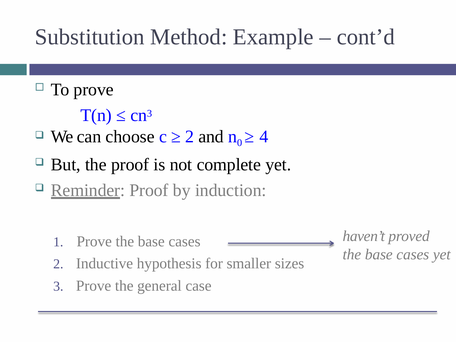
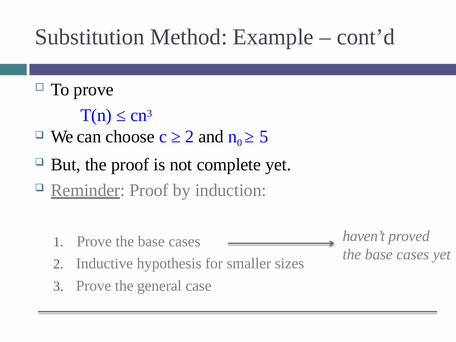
4: 4 -> 5 (264, 137)
